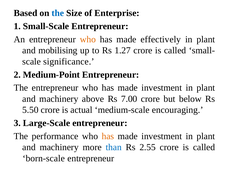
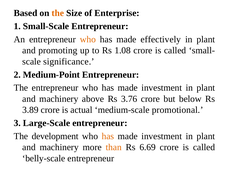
the colour: blue -> orange (58, 13)
mobilising: mobilising -> promoting (58, 50)
1.27: 1.27 -> 1.08 (123, 50)
7.00: 7.00 -> 3.76 (129, 99)
5.50: 5.50 -> 3.89 (30, 110)
encouraging: encouraging -> promotional (178, 110)
performance: performance -> development (55, 136)
than colour: blue -> orange (114, 147)
2.55: 2.55 -> 6.69 (148, 147)
born-scale: born-scale -> belly-scale (44, 158)
